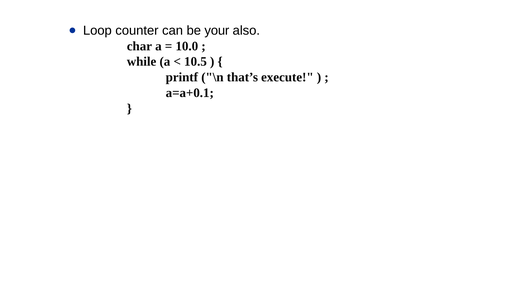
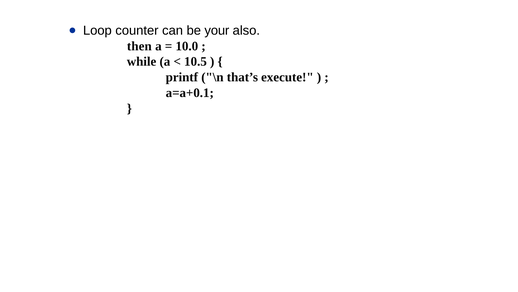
char: char -> then (139, 46)
